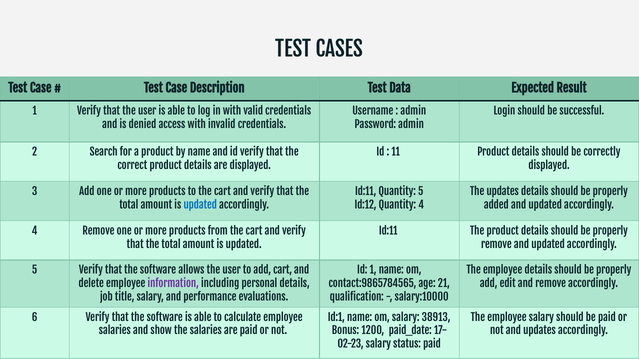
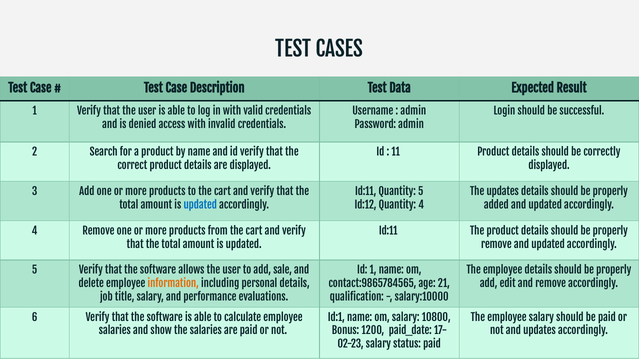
add cart: cart -> sale (283, 271)
information colour: purple -> orange (173, 284)
38913: 38913 -> 10800 (436, 318)
